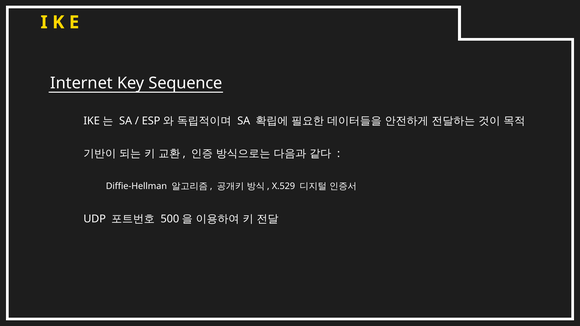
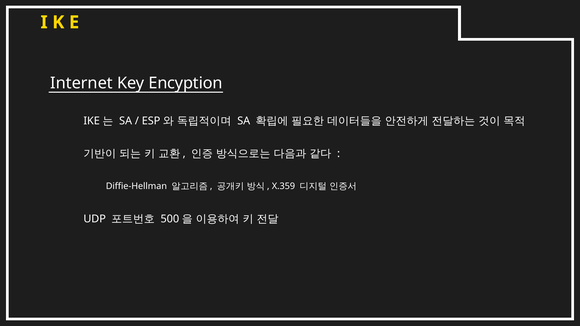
Sequence: Sequence -> Encyption (185, 83)
X.529: X.529 -> X.359 (283, 186)
